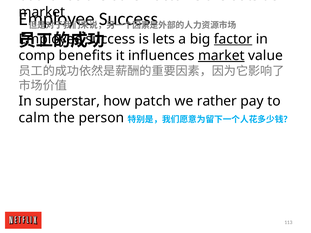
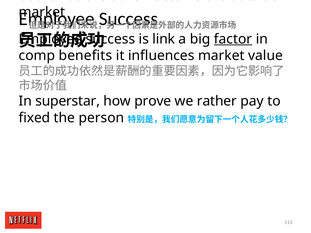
lets: lets -> link (164, 39)
market underline: present -> none (221, 56)
patch: patch -> prove (153, 101)
calm: calm -> fixed (34, 118)
